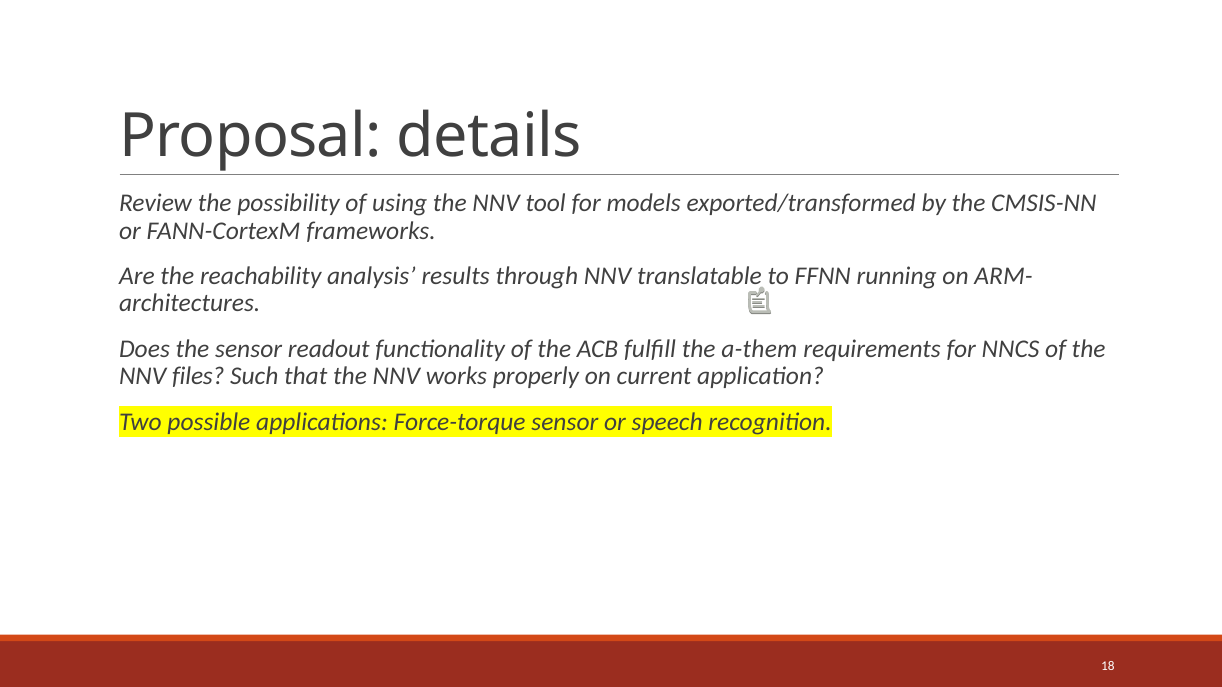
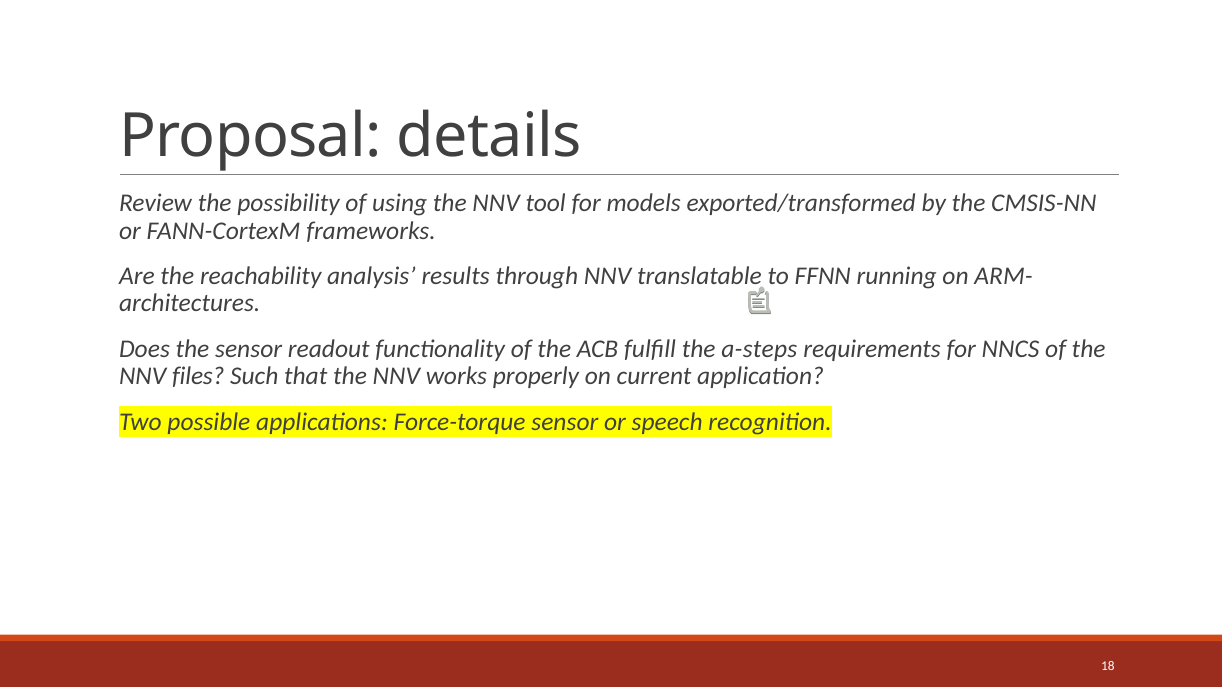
a-them: a-them -> a-steps (759, 349)
